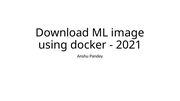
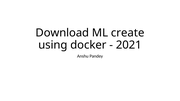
image: image -> create (128, 33)
